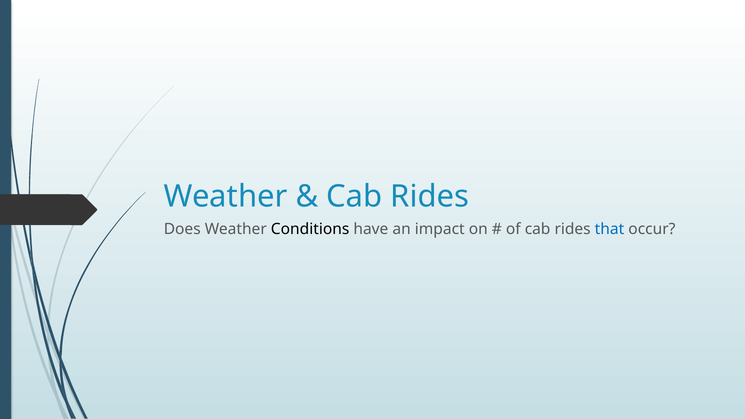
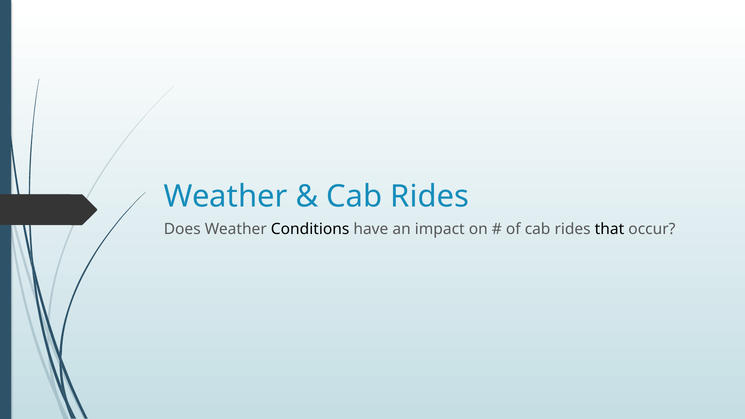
that colour: blue -> black (610, 229)
